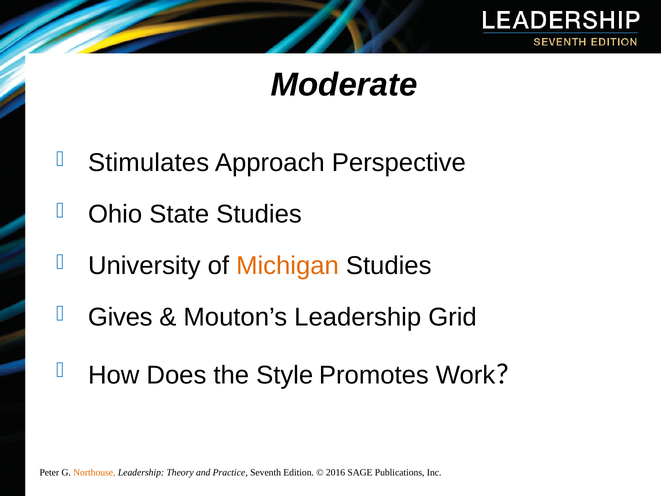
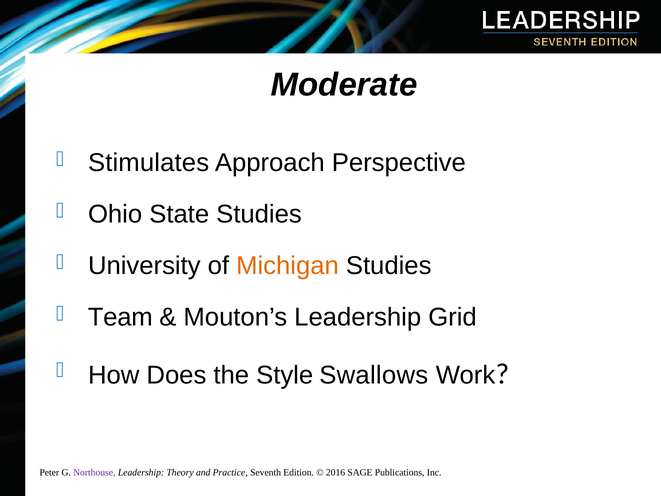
Gives: Gives -> Team (120, 317)
Promotes: Promotes -> Swallows (374, 375)
Northouse colour: orange -> purple (94, 472)
